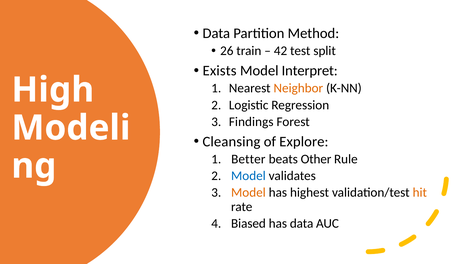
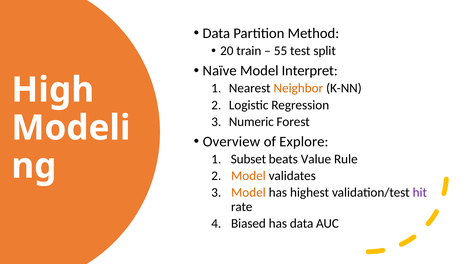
26: 26 -> 20 (227, 51)
42: 42 -> 55 (281, 51)
Exists: Exists -> Naïve (220, 71)
Findings: Findings -> Numeric (251, 121)
Cleansing: Cleansing -> Overview (231, 141)
Better: Better -> Subset (248, 159)
Other: Other -> Value (316, 159)
Model colour: blue -> orange (248, 175)
hit colour: orange -> purple (420, 192)
